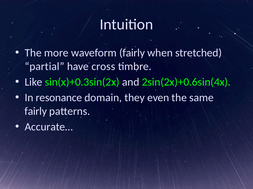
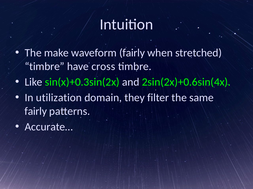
more: more -> make (56, 53)
partial: partial -> timbre (45, 67)
resonance: resonance -> utilization (59, 98)
even: even -> filter (158, 98)
